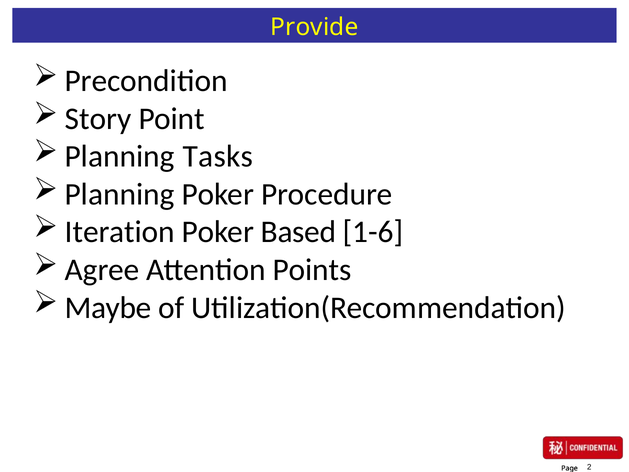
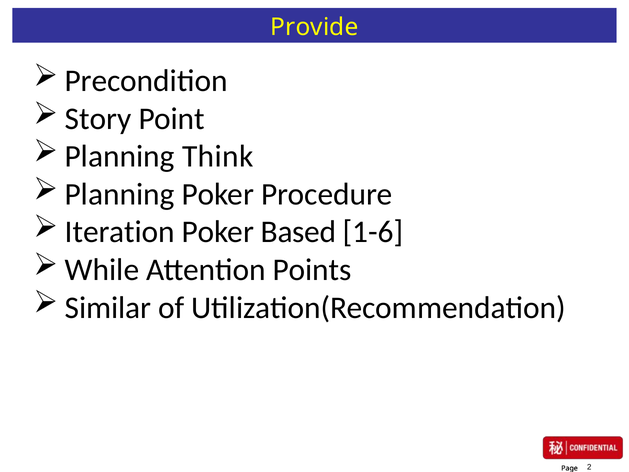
Tasks: Tasks -> Think (218, 157)
Agree: Agree -> While (102, 270)
Maybe: Maybe -> Similar (108, 307)
